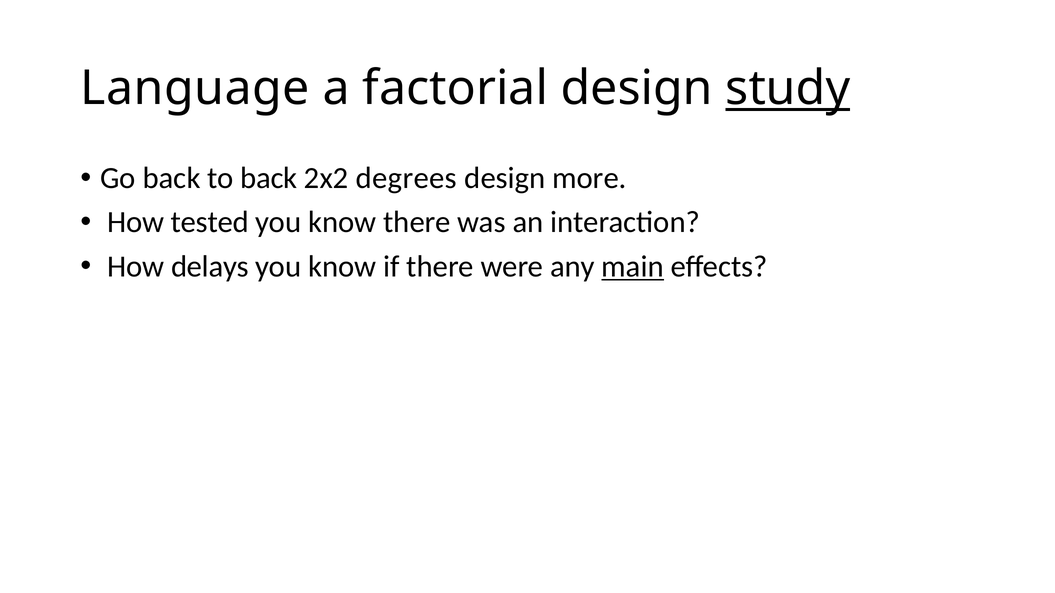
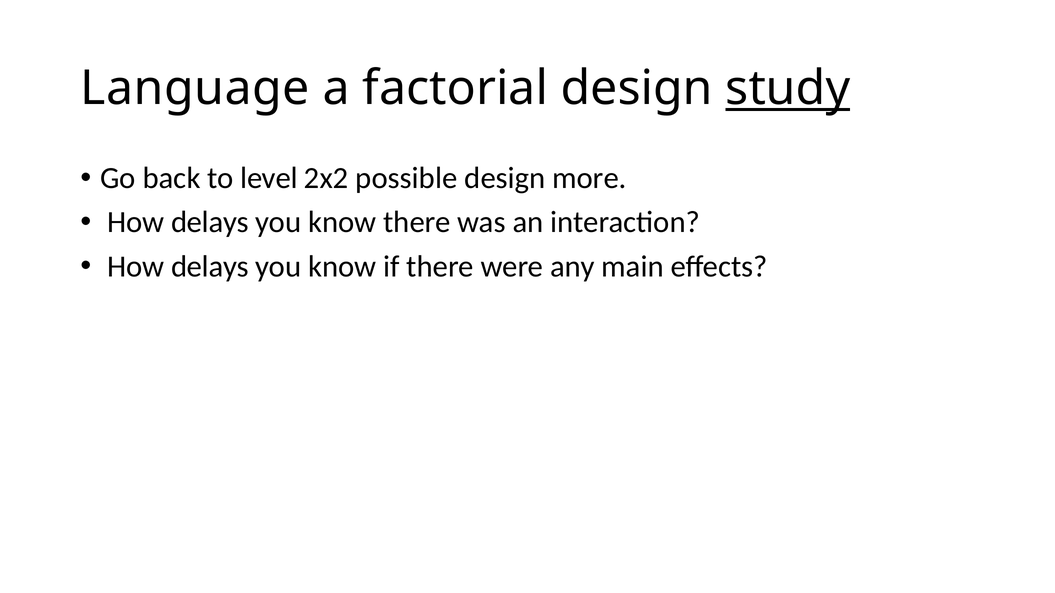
to back: back -> level (269, 178)
degrees: degrees -> possible (406, 178)
tested: tested -> delays (210, 222)
main underline: present -> none (633, 267)
